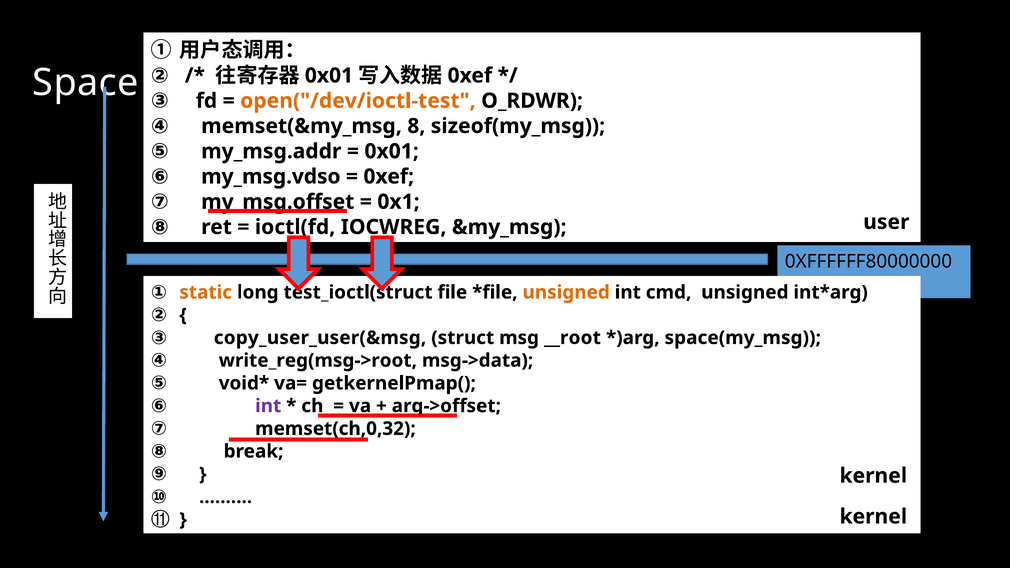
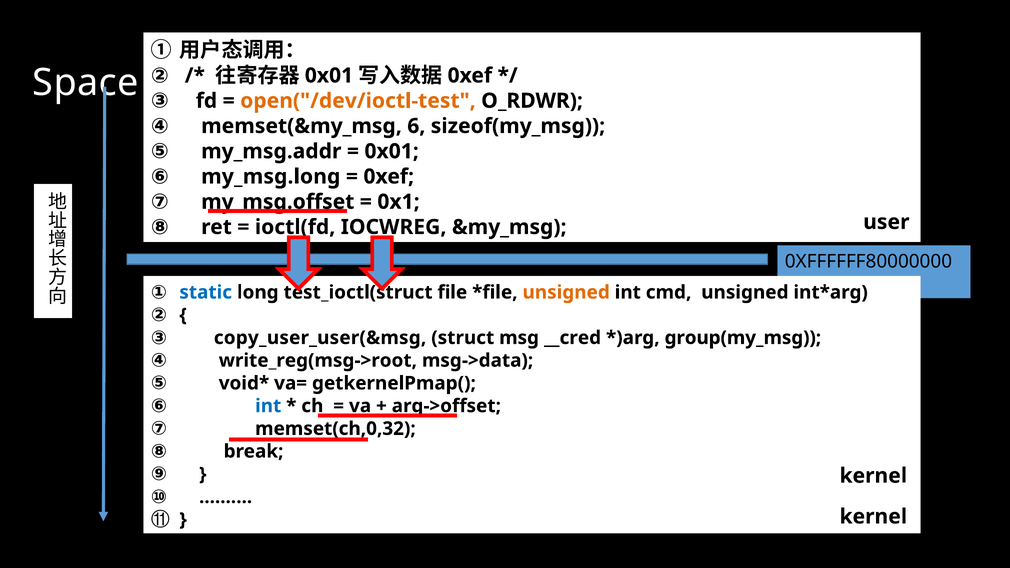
8: 8 -> 6 (416, 126)
my_msg.vdso: my_msg.vdso -> my_msg.long (271, 177)
static colour: orange -> blue (206, 292)
__root: __root -> __cred (573, 338)
space(my_msg: space(my_msg -> group(my_msg (743, 338)
int colour: purple -> blue (268, 406)
